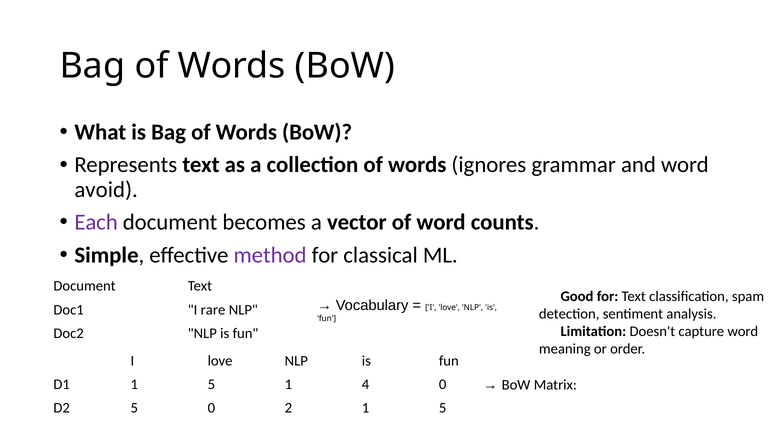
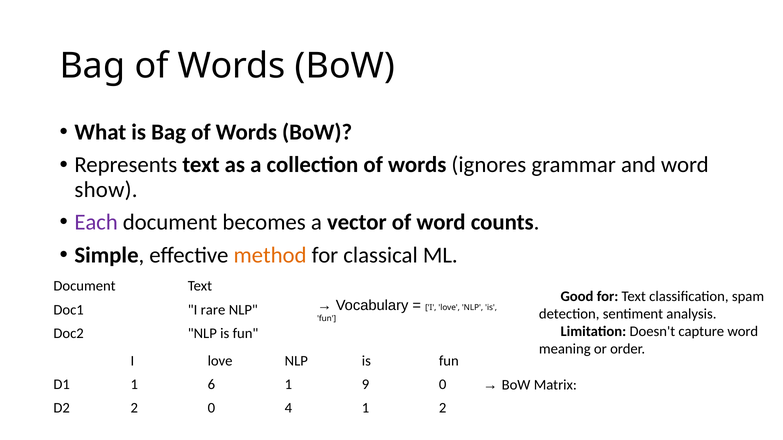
avoid: avoid -> show (106, 190)
method colour: purple -> orange (270, 255)
D1 1 5: 5 -> 6 (211, 385)
4: 4 -> 9 (366, 385)
D2 5: 5 -> 2 (134, 408)
2: 2 -> 4 (288, 408)
5: 5 -> 2 (443, 408)
